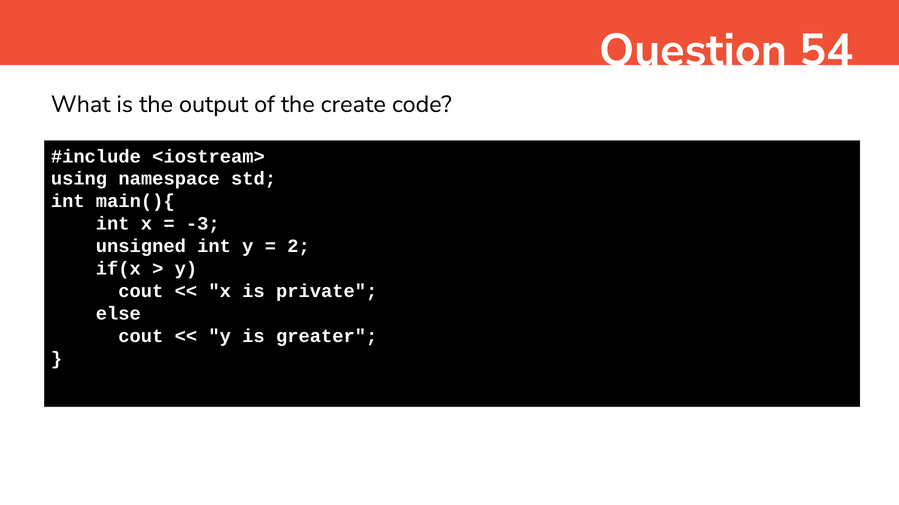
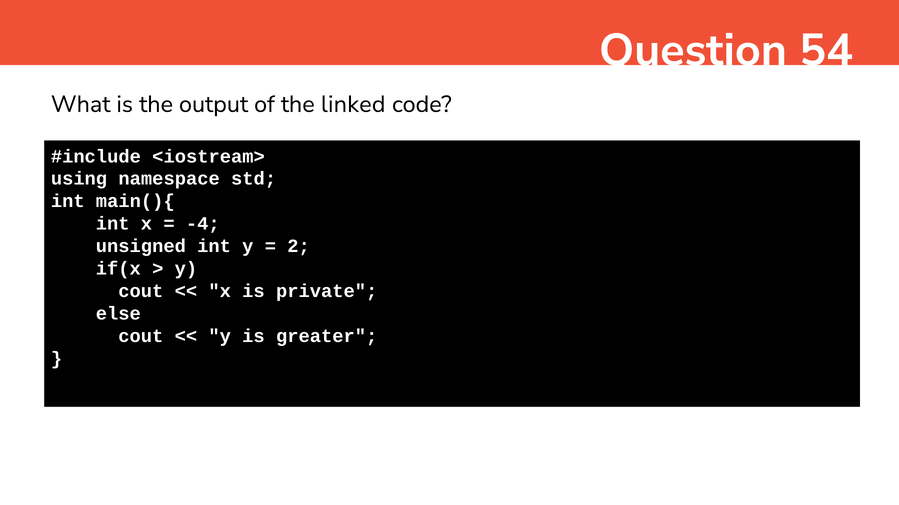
create: create -> linked (353, 104)
-3: -3 -> -4 (203, 224)
